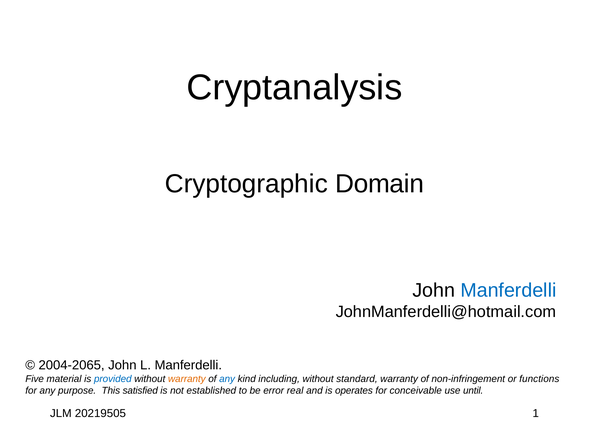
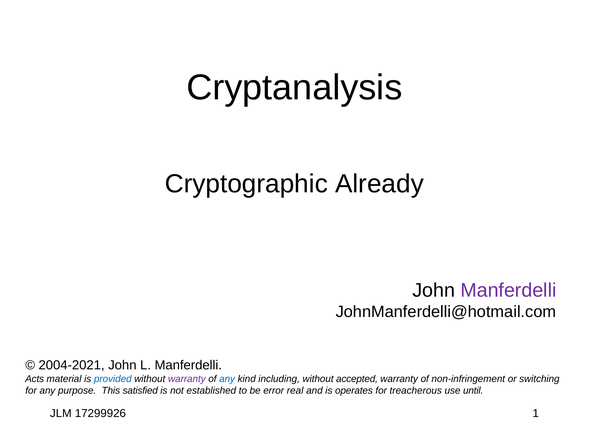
Domain: Domain -> Already (379, 184)
Manferdelli colour: blue -> purple (508, 290)
2004-2065: 2004-2065 -> 2004-2021 (72, 365)
Five: Five -> Acts (35, 379)
warranty colour: orange -> purple (187, 379)
standard: standard -> accepted (357, 379)
functions: functions -> switching (539, 379)
conceivable: conceivable -> treacherous (416, 390)
20219505: 20219505 -> 17299926 (100, 413)
